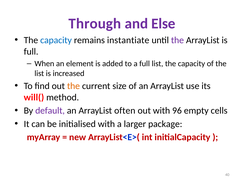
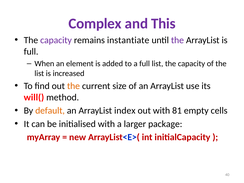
Through: Through -> Complex (95, 24)
Else: Else -> This (163, 24)
capacity colour: blue -> purple (56, 40)
default colour: purple -> orange (50, 111)
often: often -> index (125, 111)
96: 96 -> 81 (177, 111)
